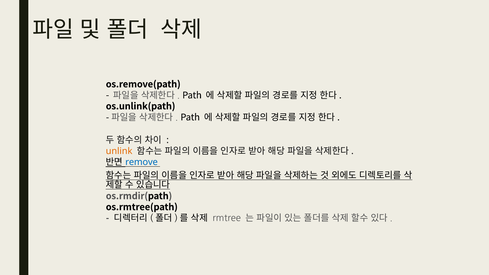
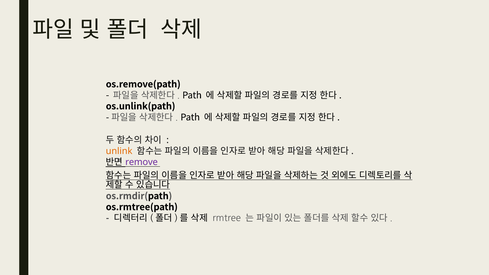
remove colour: blue -> purple (142, 162)
